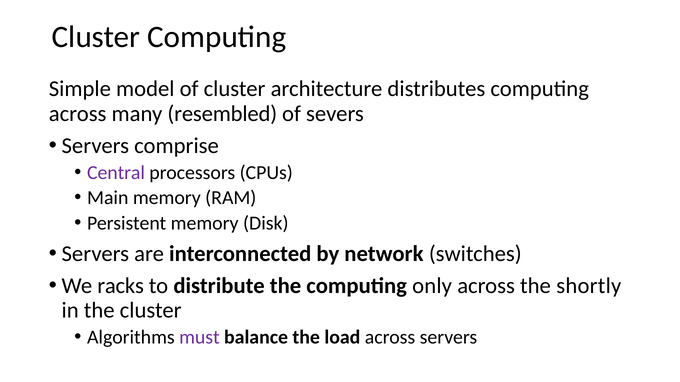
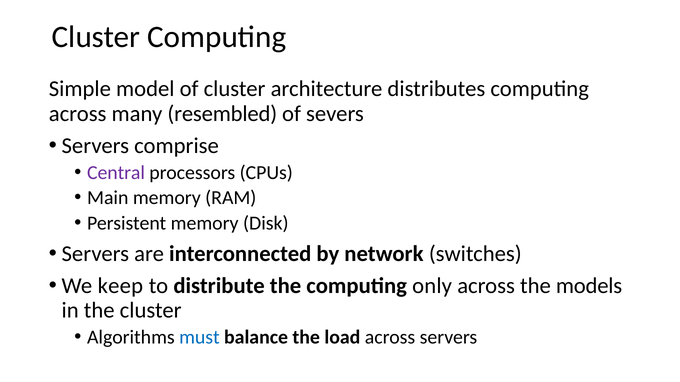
racks: racks -> keep (120, 286)
shortly: shortly -> models (589, 286)
must colour: purple -> blue (199, 338)
